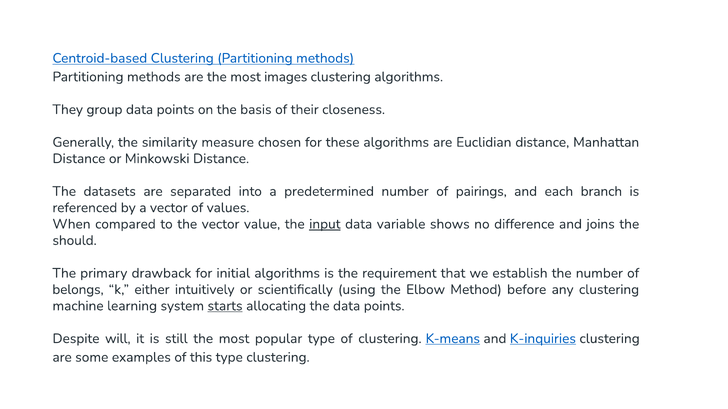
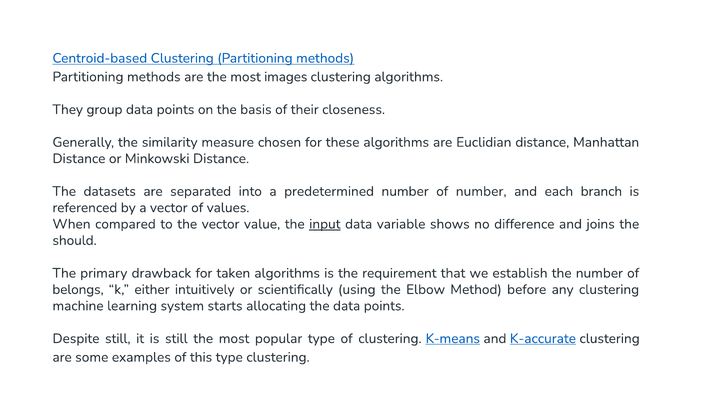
of pairings: pairings -> number (481, 192)
initial: initial -> taken (233, 273)
starts underline: present -> none (225, 306)
Despite will: will -> still (118, 339)
K-inquiries: K-inquiries -> K-accurate (543, 339)
